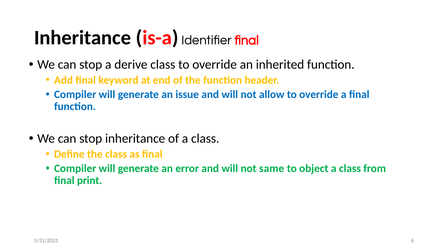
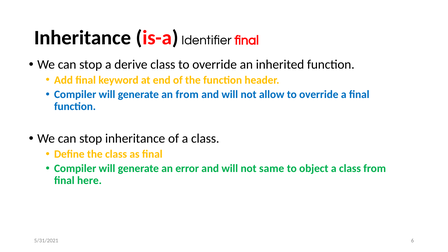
an issue: issue -> from (187, 94)
print: print -> here (89, 181)
